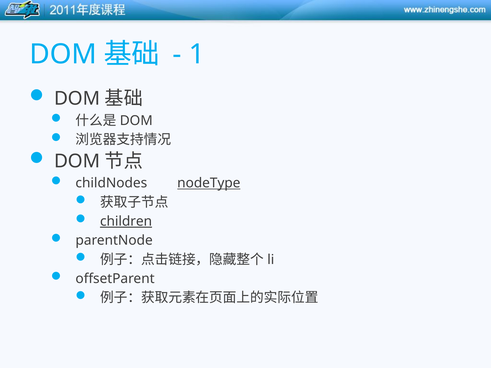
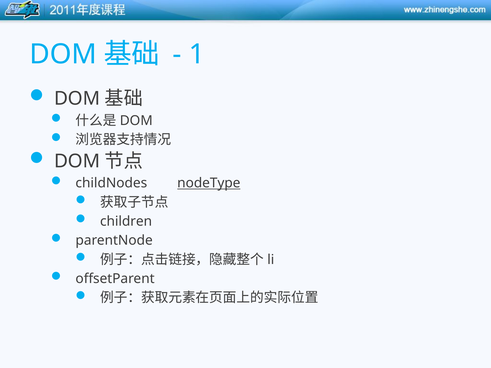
children underline: present -> none (126, 221)
